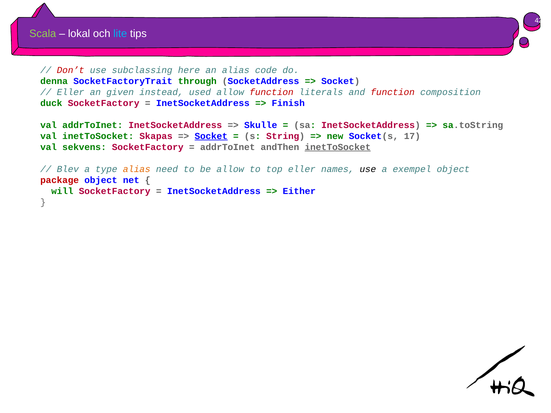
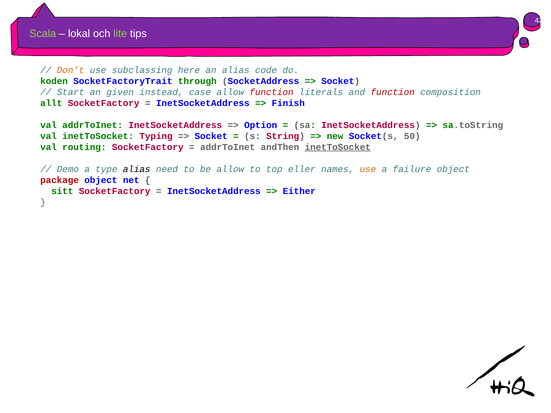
lite colour: light blue -> light green (120, 34)
Don’t colour: red -> orange (71, 70)
denna: denna -> koden (54, 81)
Eller: Eller -> Start (71, 92)
used: used -> case (200, 92)
duck: duck -> allt (51, 103)
Skulle: Skulle -> Option (261, 125)
Skapas: Skapas -> Typing (156, 136)
Socket underline: present -> none (211, 136)
17: 17 -> 50 (412, 136)
sekvens: sekvens -> routing (84, 147)
Blev: Blev -> Demo (68, 169)
alias colour: orange -> black (137, 169)
use colour: black -> orange (368, 169)
exempel: exempel -> failure (412, 169)
will: will -> sitt (62, 191)
